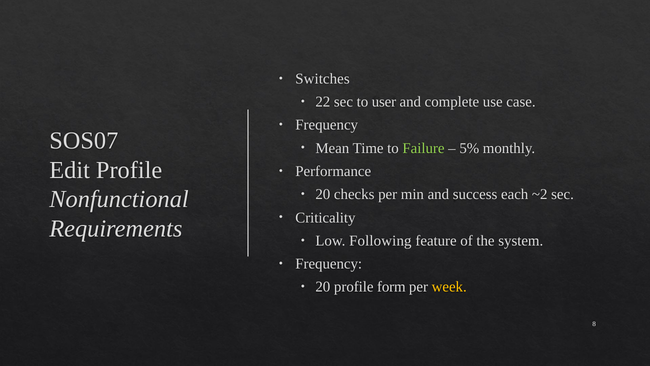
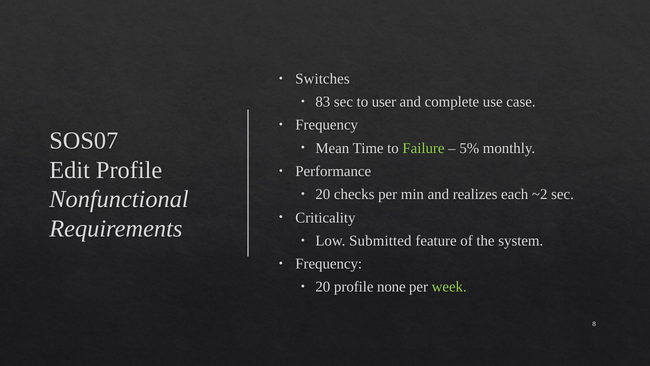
22: 22 -> 83 (323, 102)
success: success -> realizes (475, 194)
Following: Following -> Submitted (380, 241)
form: form -> none (391, 287)
week colour: yellow -> light green (449, 287)
